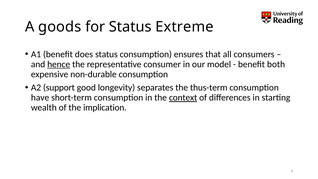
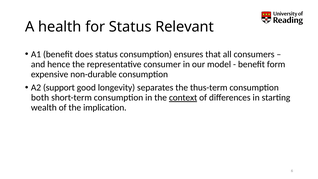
goods: goods -> health (60, 27)
Extreme: Extreme -> Relevant (185, 27)
hence underline: present -> none (59, 64)
both: both -> form (276, 64)
have: have -> both (40, 98)
